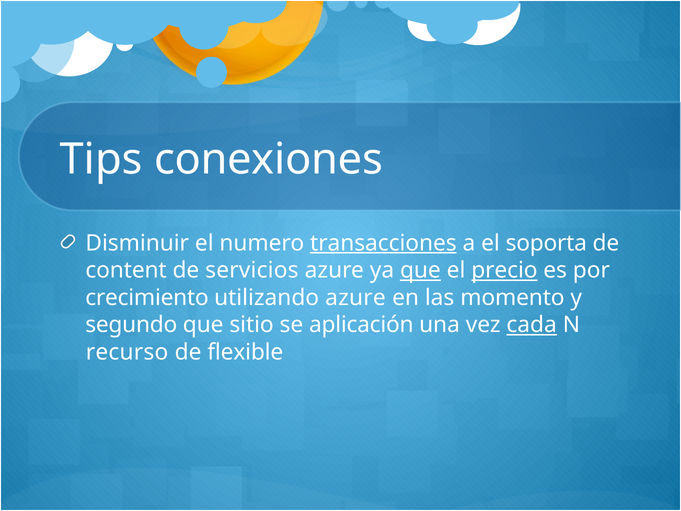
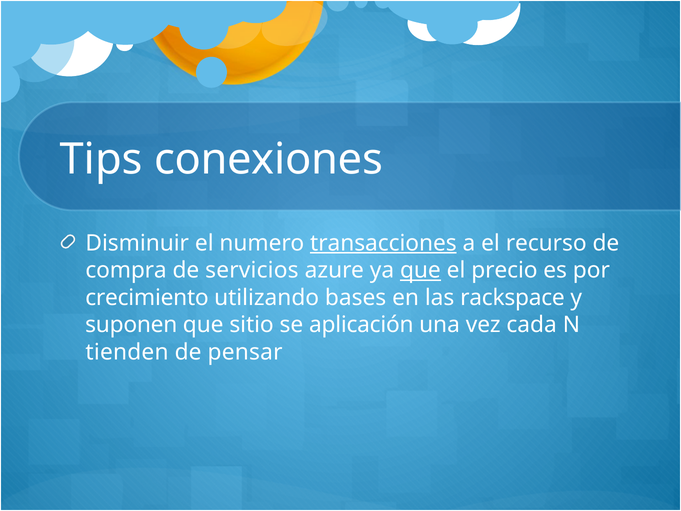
soporta: soporta -> recurso (546, 243)
content: content -> compra (126, 270)
precio underline: present -> none (504, 270)
utilizando azure: azure -> bases (356, 297)
momento: momento -> rackspace (512, 297)
segundo: segundo -> suponen (131, 325)
cada underline: present -> none (532, 325)
recurso: recurso -> tienden (127, 352)
flexible: flexible -> pensar (245, 352)
